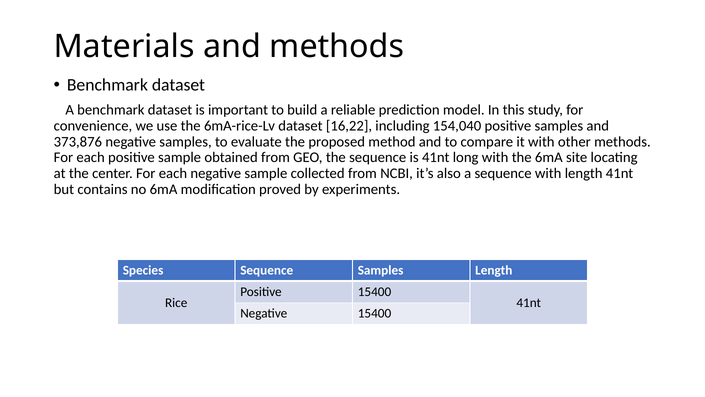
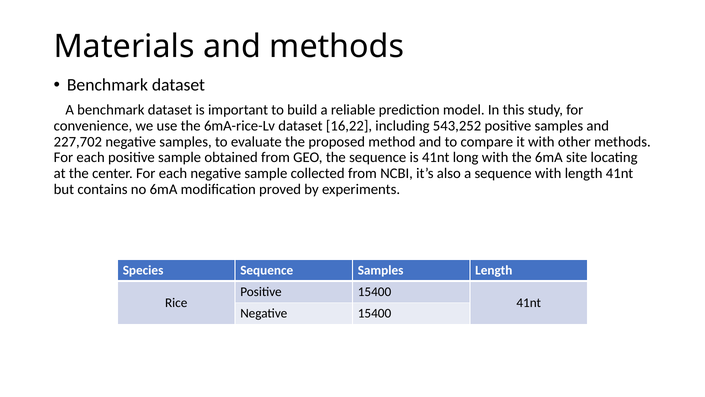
154,040: 154,040 -> 543,252 (457, 126)
373,876: 373,876 -> 227,702 (78, 141)
